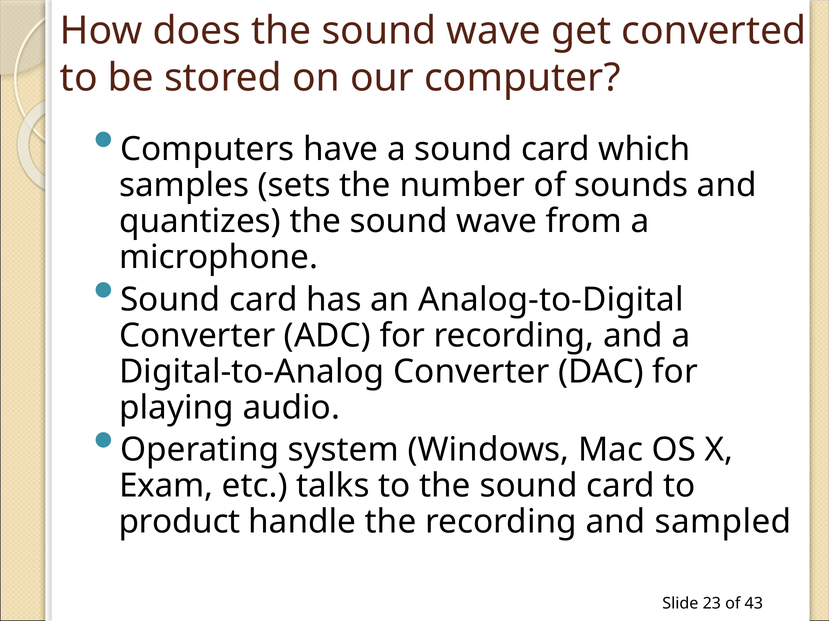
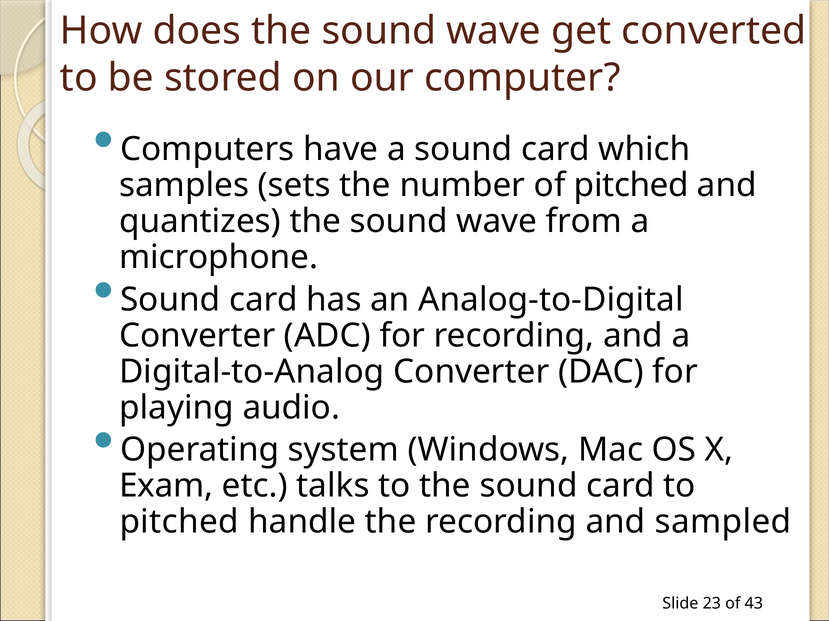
of sounds: sounds -> pitched (631, 186)
product: product -> pitched (179, 523)
